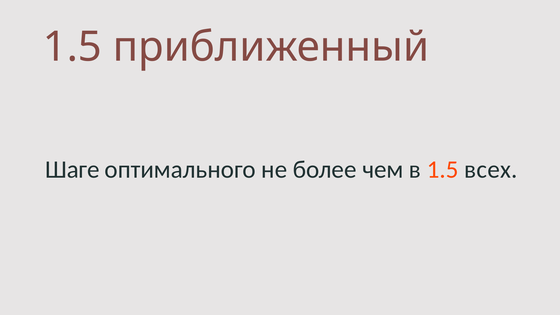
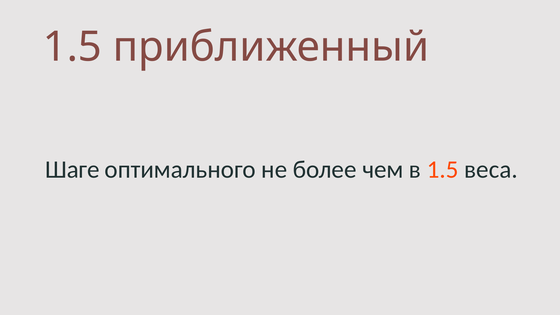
всех: всех -> веса (491, 170)
